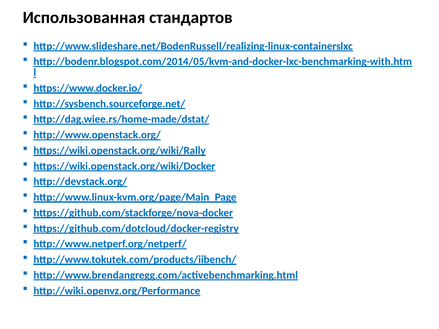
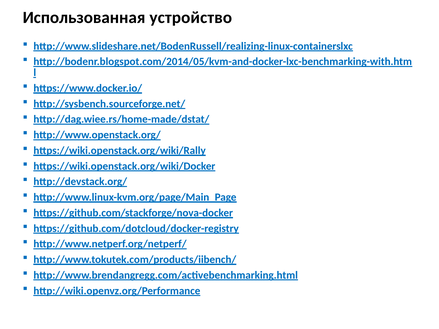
стандартов: стандартов -> устройство (191, 18)
